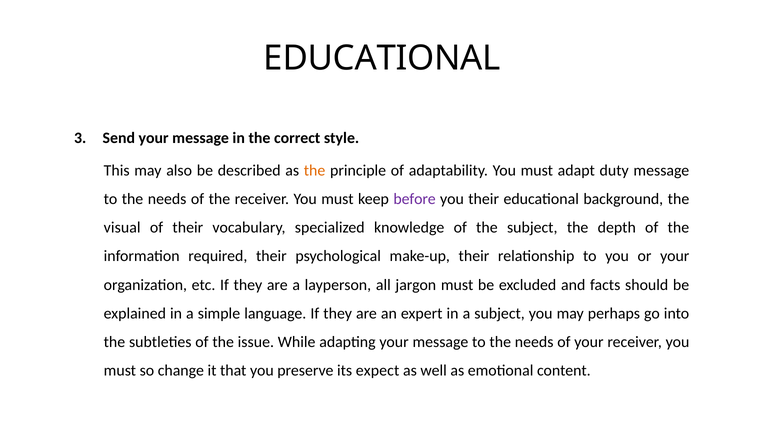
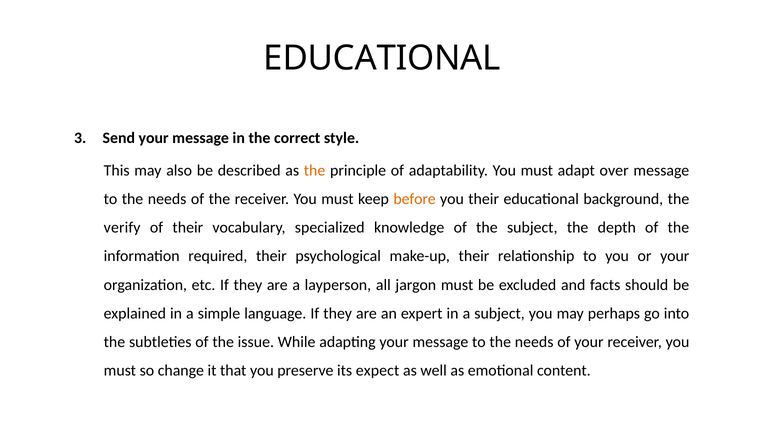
duty: duty -> over (614, 170)
before colour: purple -> orange (415, 199)
visual: visual -> verify (122, 227)
